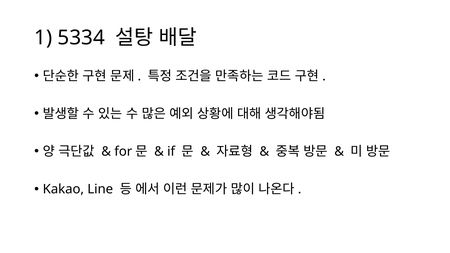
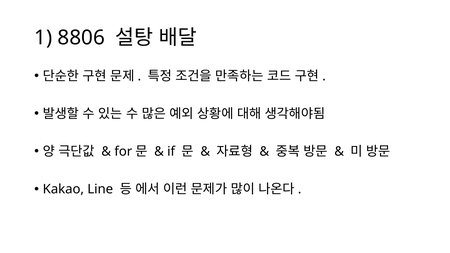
5334: 5334 -> 8806 (81, 38)
